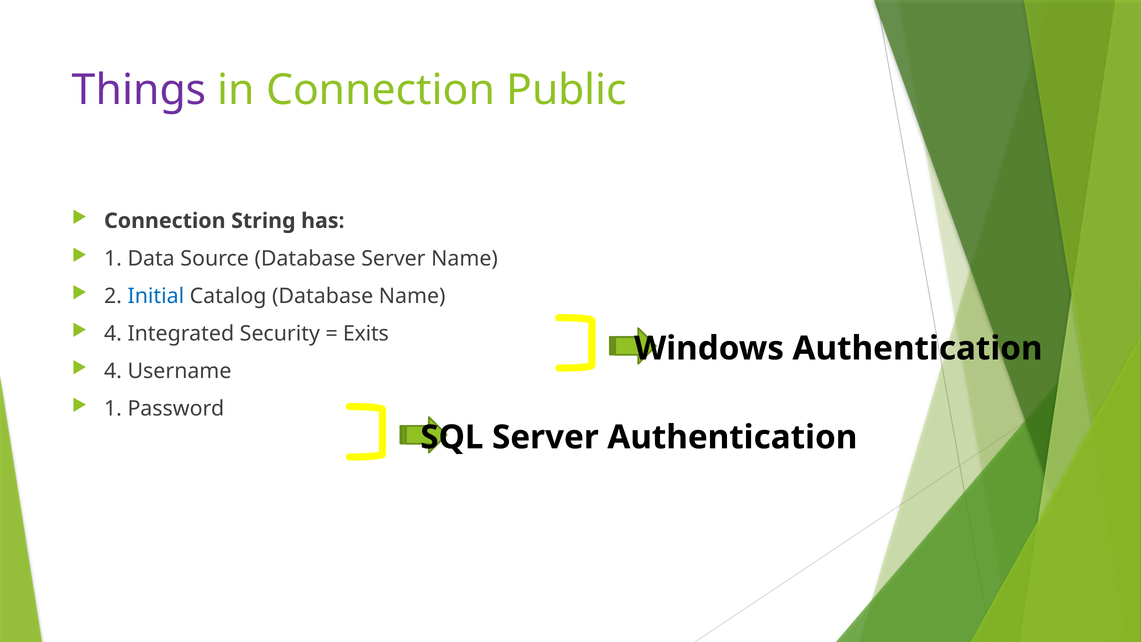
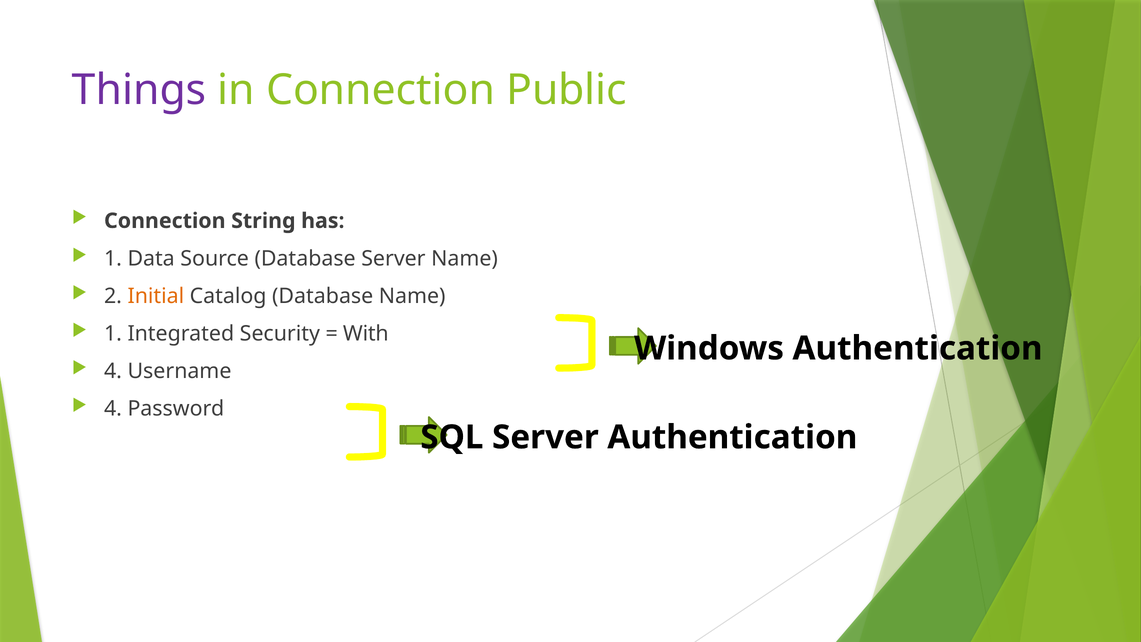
Initial colour: blue -> orange (156, 296)
4: 4 -> 1 (113, 334)
Exits: Exits -> With (366, 334)
1: 1 -> 4 (113, 409)
